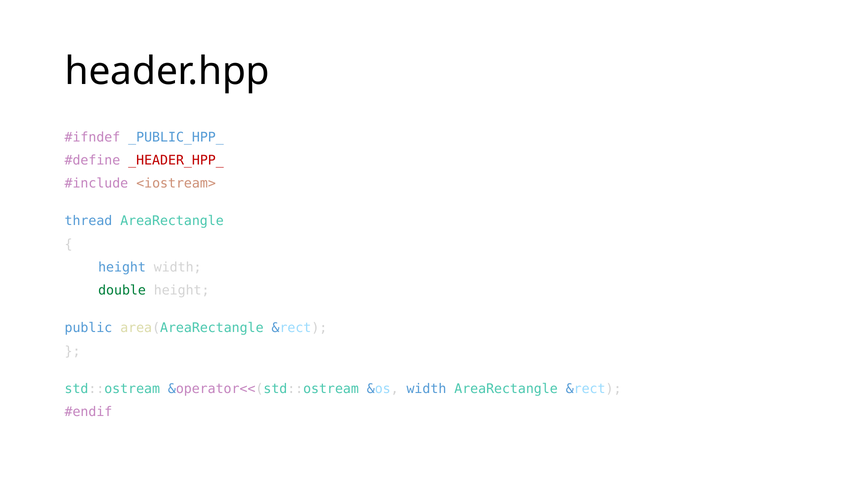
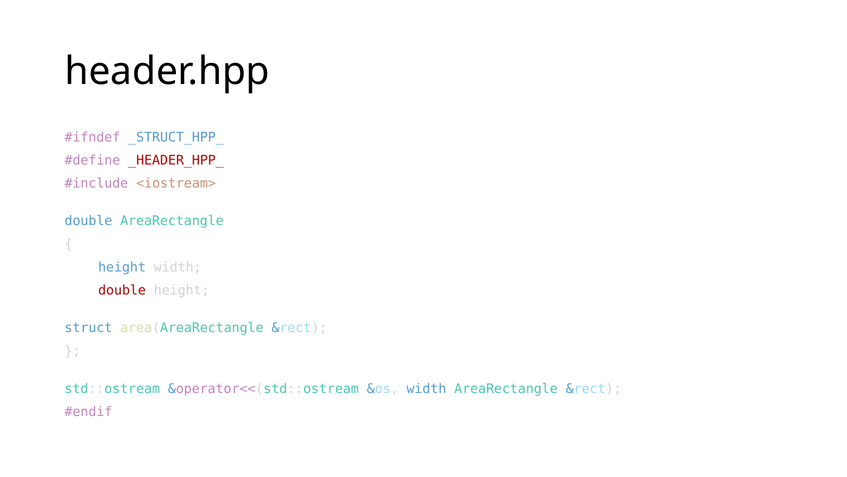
_PUBLIC_HPP_: _PUBLIC_HPP_ -> _STRUCT_HPP_ (176, 137)
thread: thread -> double (88, 221)
double colour: green -> red (122, 290)
public: public -> struct (88, 328)
